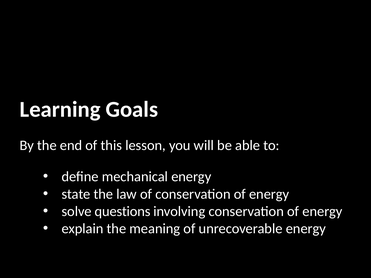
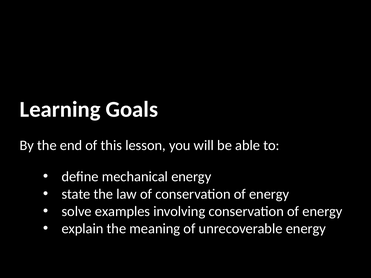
questions: questions -> examples (123, 212)
